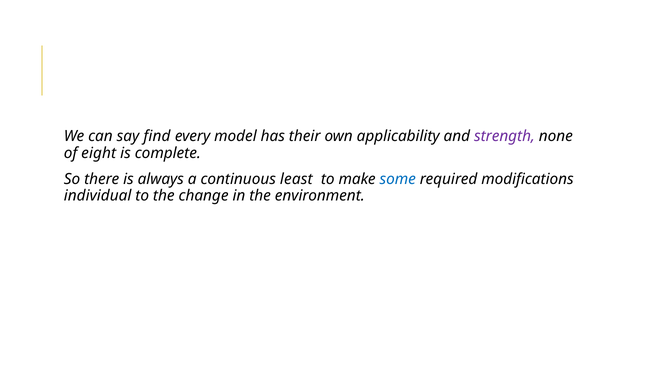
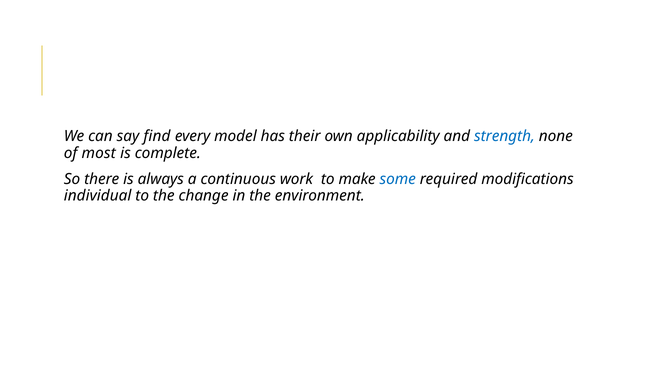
strength colour: purple -> blue (504, 136)
eight: eight -> most (99, 153)
least: least -> work (296, 179)
